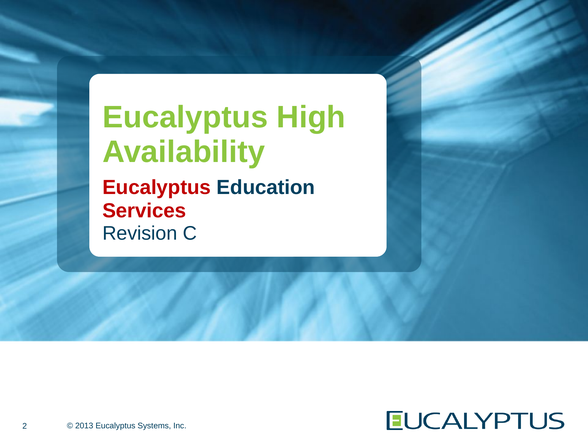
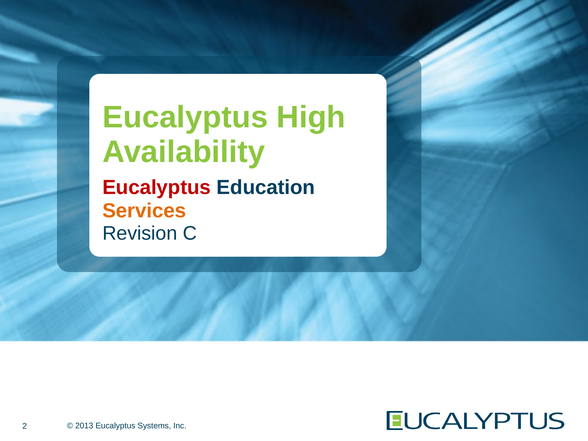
Services colour: red -> orange (144, 211)
